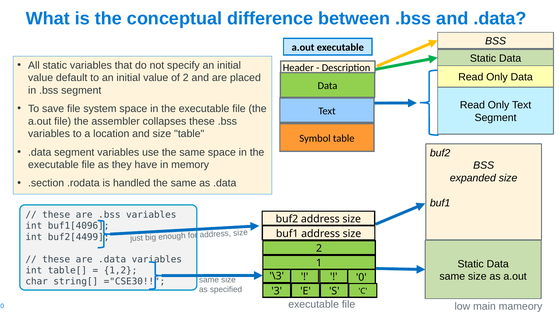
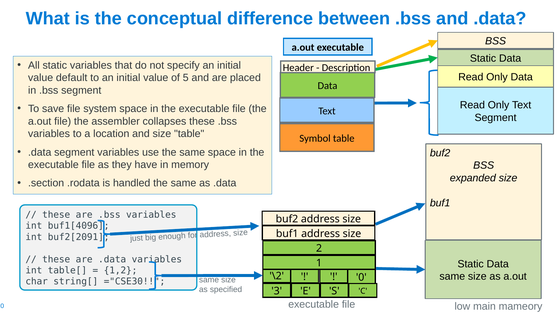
of 2: 2 -> 5 (186, 78)
buf2[4499: buf2[4499 -> buf2[2091 (79, 237)
\3: \3 -> \2 (277, 277)
